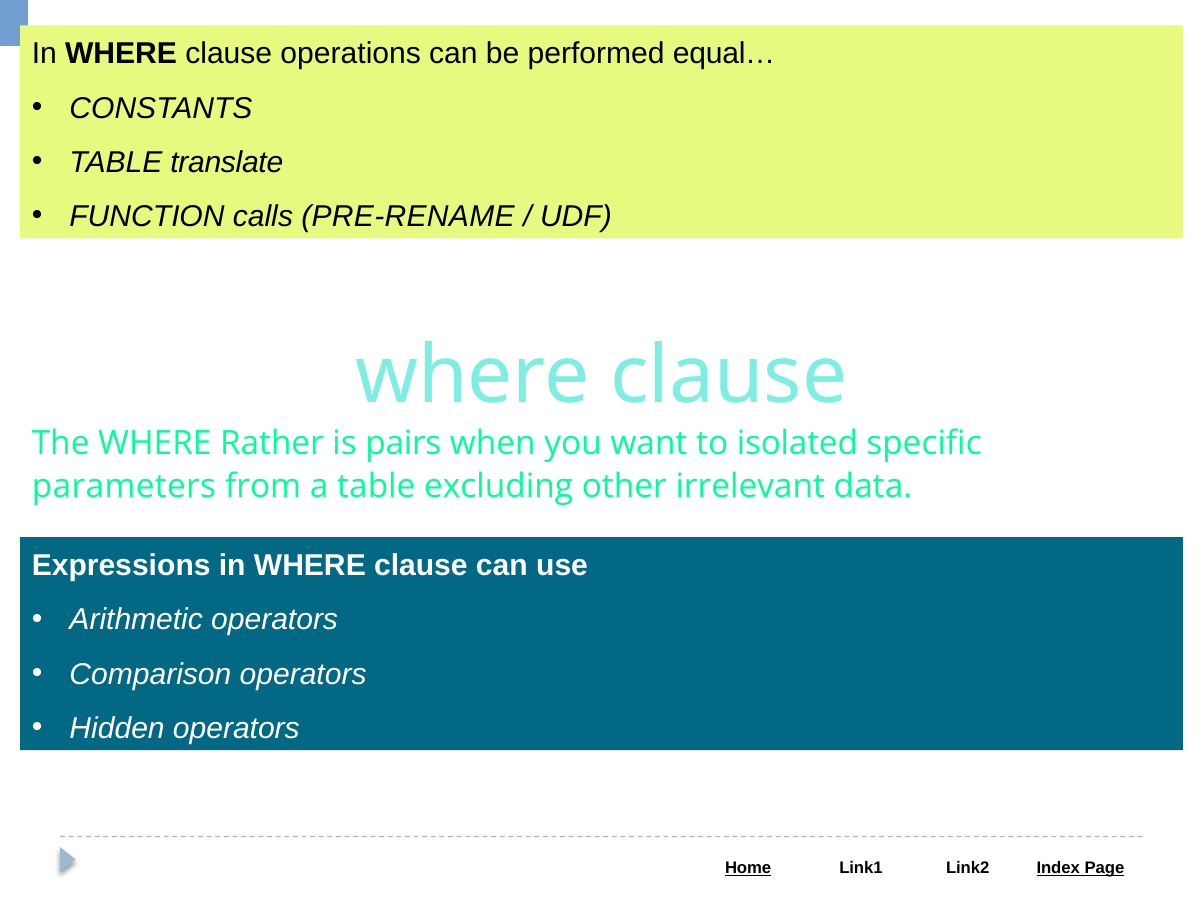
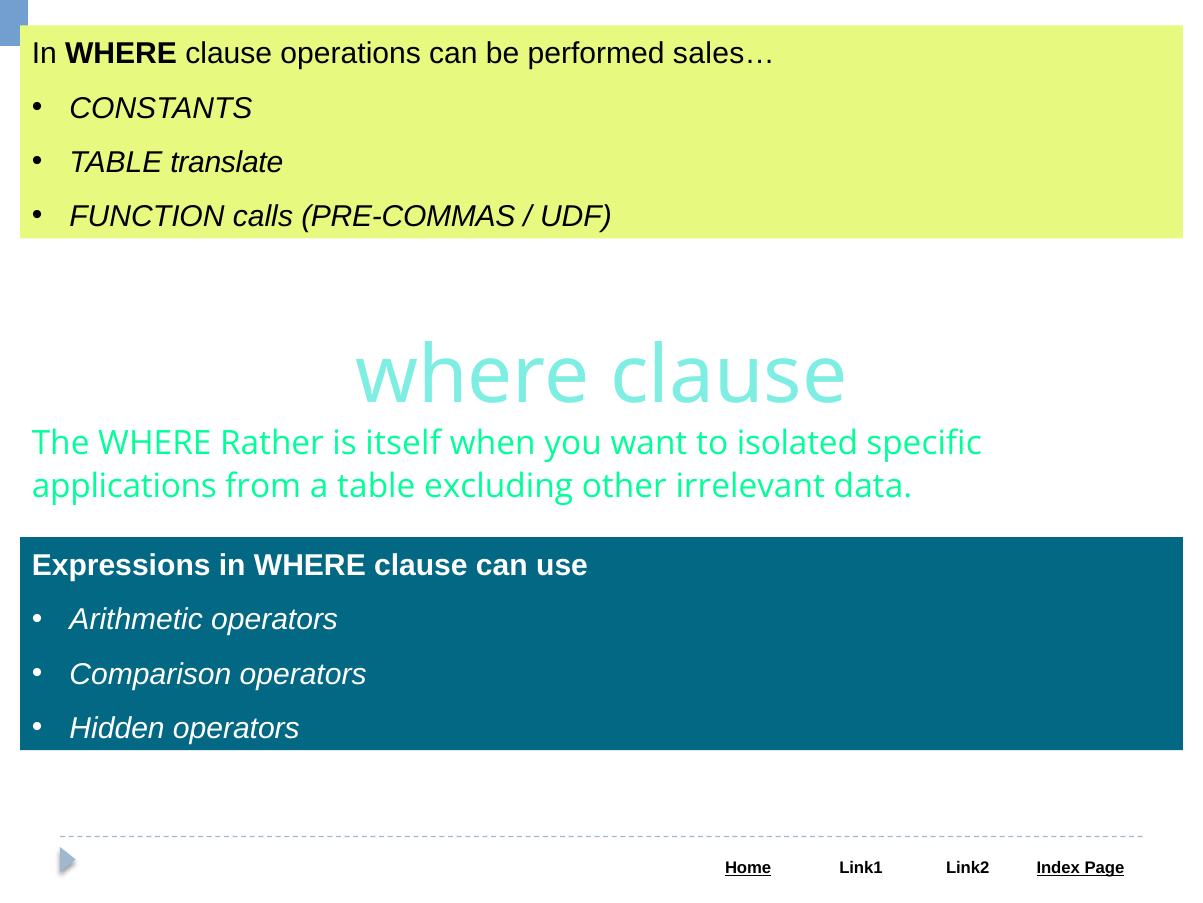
equal…: equal… -> sales… (724, 54)
PRE-RENAME: PRE-RENAME -> PRE-COMMAS (408, 216)
pairs: pairs -> itself (403, 444)
parameters: parameters -> applications (124, 486)
